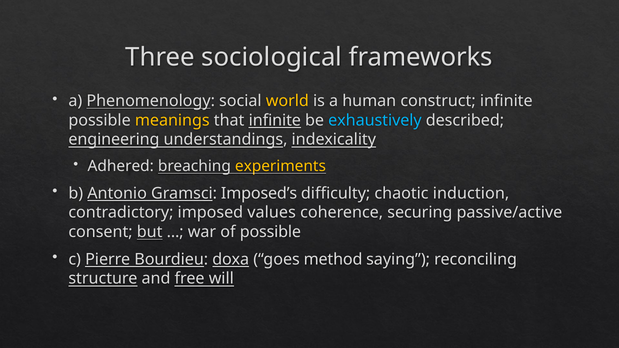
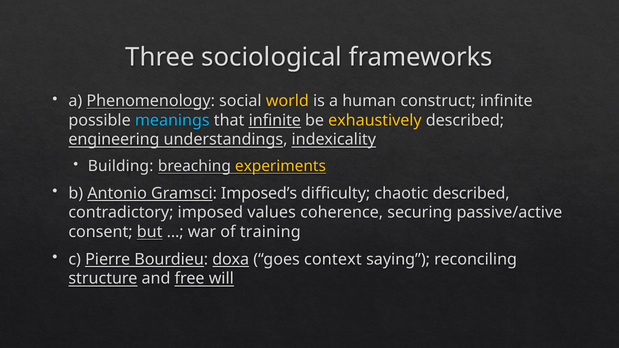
meanings colour: yellow -> light blue (172, 120)
exhaustively colour: light blue -> yellow (375, 120)
Adhered: Adhered -> Building (121, 166)
chaotic induction: induction -> described (471, 193)
of possible: possible -> training (270, 232)
method: method -> context (333, 259)
